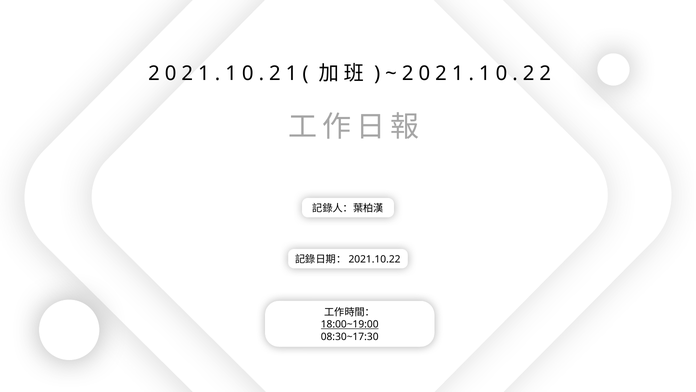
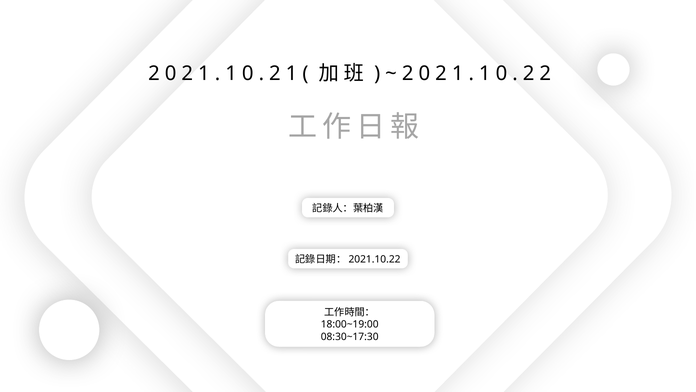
18:00~19:00 underline: present -> none (350, 324)
